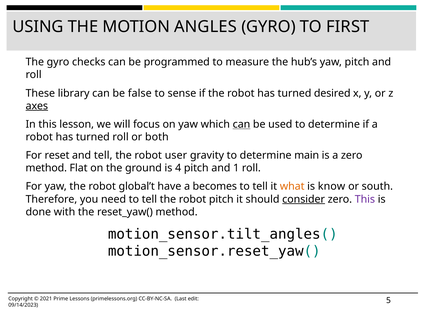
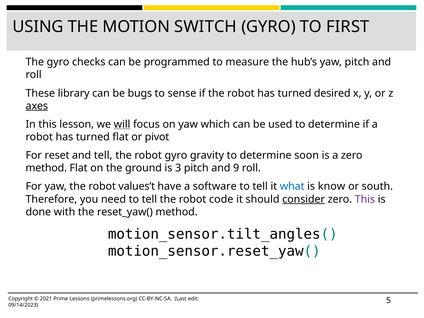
ANGLES: ANGLES -> SWITCH (206, 27)
false: false -> bugs (140, 93)
will underline: none -> present (122, 124)
can underline: present -> none (242, 124)
turned roll: roll -> flat (121, 137)
both: both -> pivot (157, 137)
robot user: user -> gyro (176, 155)
main: main -> soon (307, 155)
4: 4 -> 3 (178, 168)
1: 1 -> 9 (236, 168)
global’t: global’t -> values’t (137, 186)
becomes: becomes -> software (215, 186)
what colour: orange -> blue (292, 186)
robot pitch: pitch -> code (221, 199)
